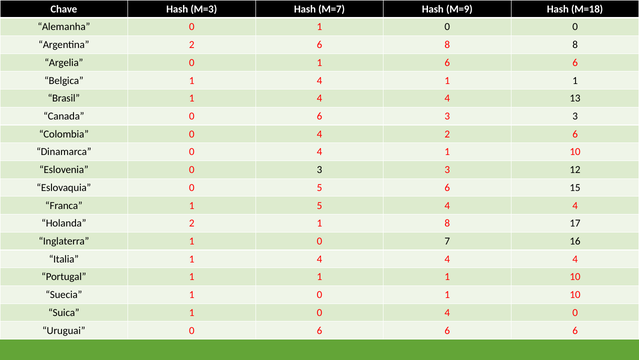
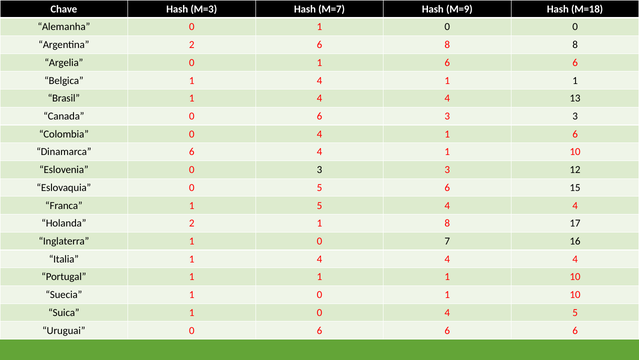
0 4 2: 2 -> 1 (447, 134)
Dinamarca 0: 0 -> 6 (192, 152)
4 0: 0 -> 5 (575, 312)
